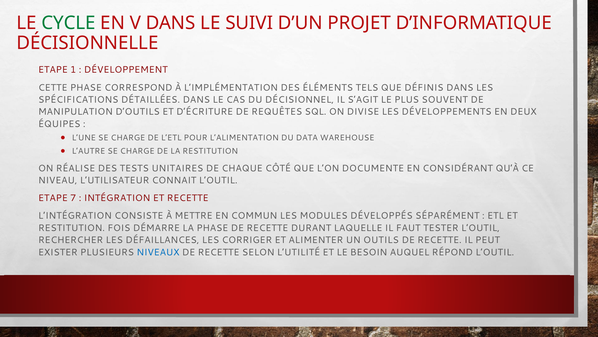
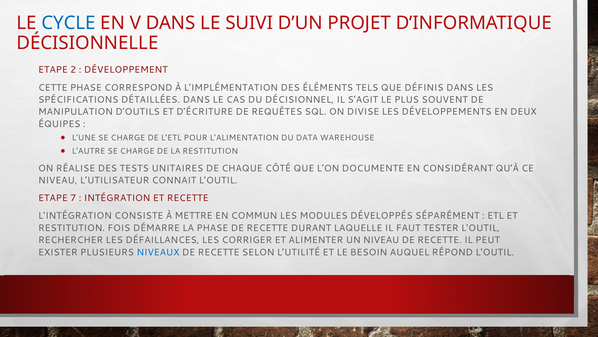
CYCLE colour: green -> blue (69, 23)
1: 1 -> 2 (73, 70)
UN OUTILS: OUTILS -> NIVEAU (381, 240)
